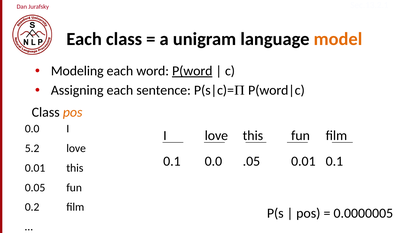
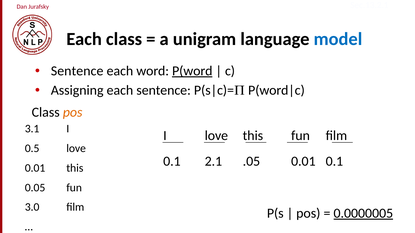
model colour: orange -> blue (338, 39)
Modeling: Modeling -> Sentence (77, 71)
0.0: 0.0 -> 3.1 (32, 129)
5.2: 5.2 -> 0.5 (32, 149)
0.1 0.0: 0.0 -> 2.1 (213, 162)
0.2: 0.2 -> 3.0 (32, 208)
0.0000005 underline: none -> present (363, 214)
